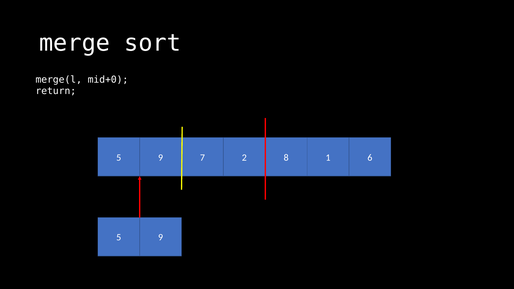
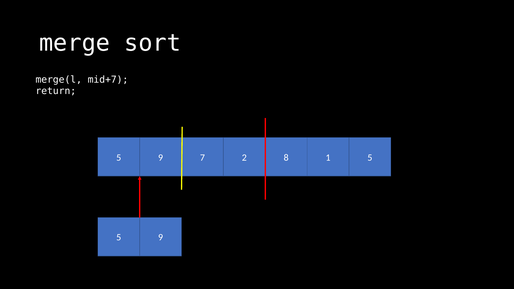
mid+0: mid+0 -> mid+7 (108, 80)
1 6: 6 -> 5 (370, 158)
